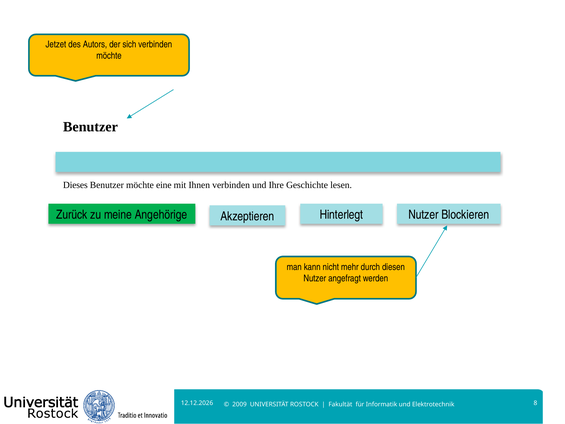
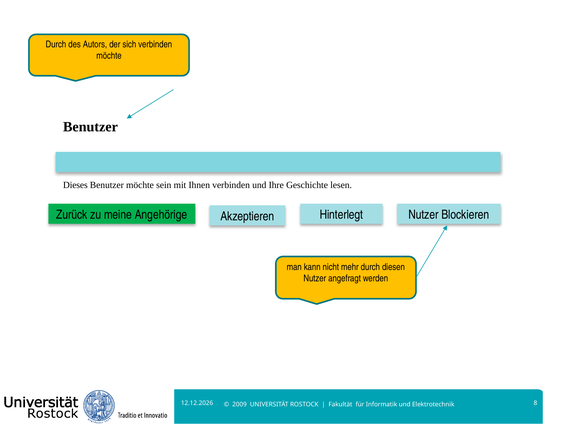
Jetzet: Jetzet -> Durch (56, 44)
eine: eine -> sein (164, 185)
